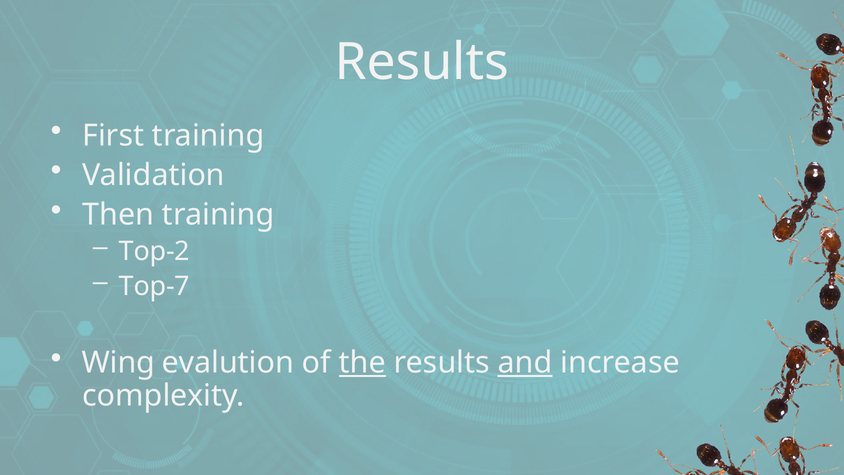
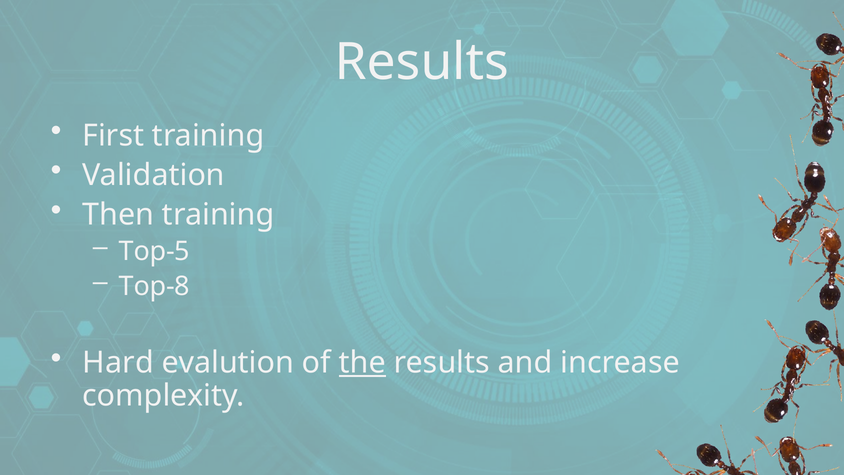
Top-2: Top-2 -> Top-5 (154, 251)
Top-7: Top-7 -> Top-8 (154, 286)
Wing: Wing -> Hard (118, 363)
and underline: present -> none (525, 363)
